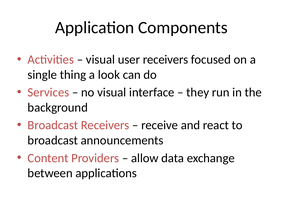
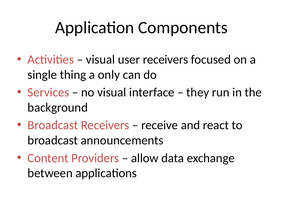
look: look -> only (109, 74)
